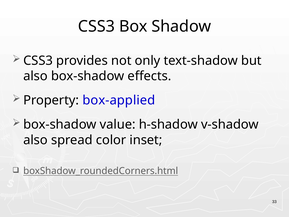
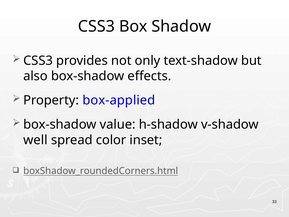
also: also -> well (35, 140)
